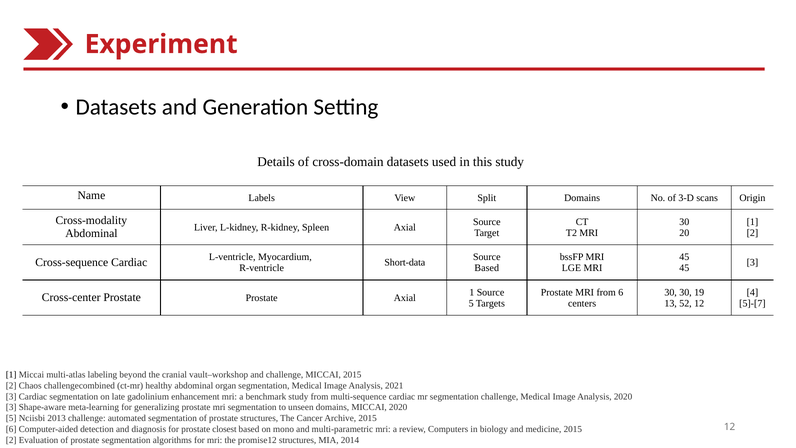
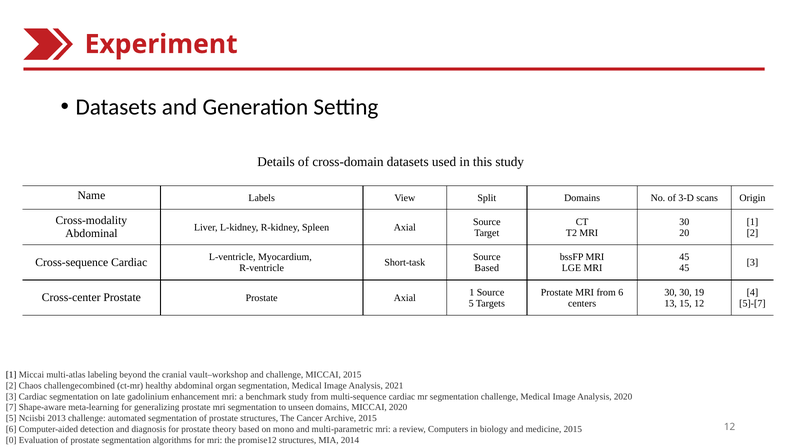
Short-data: Short-data -> Short-task (405, 262)
52: 52 -> 15 (686, 303)
3: 3 -> 7 (11, 407)
closest: closest -> theory (224, 429)
2: 2 -> 0 (11, 440)
